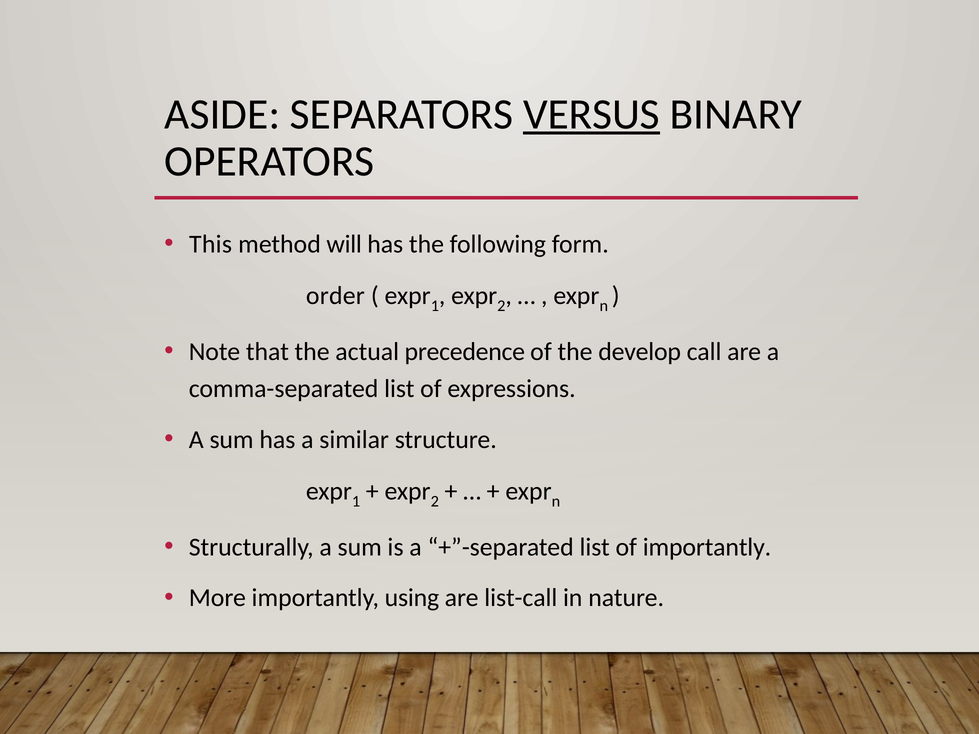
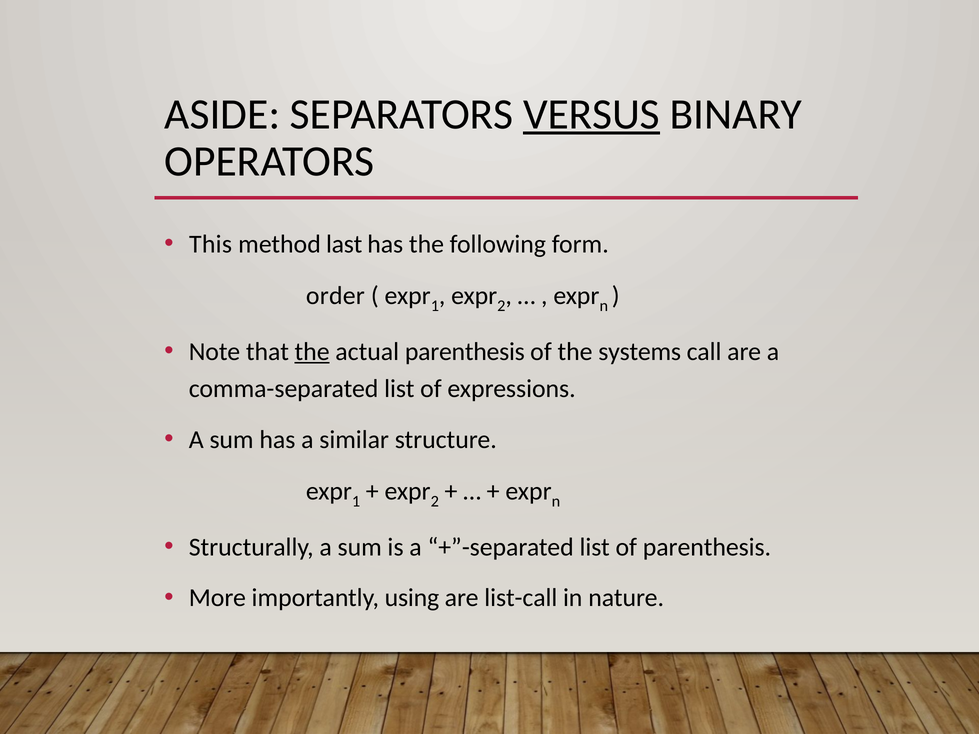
will: will -> last (344, 244)
the underline: none -> present (312, 352)
actual precedence: precedence -> parenthesis (465, 352)
develop: develop -> systems (640, 352)
of importantly: importantly -> parenthesis (707, 547)
